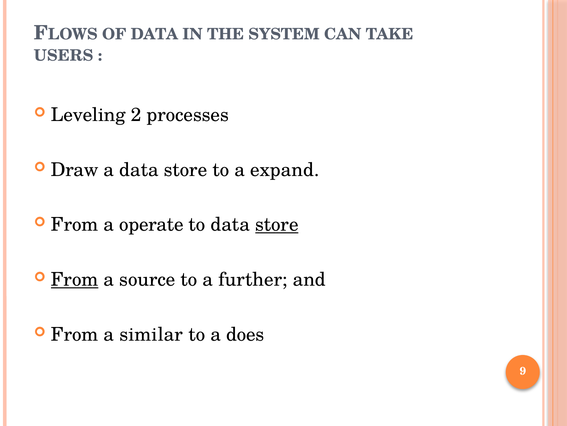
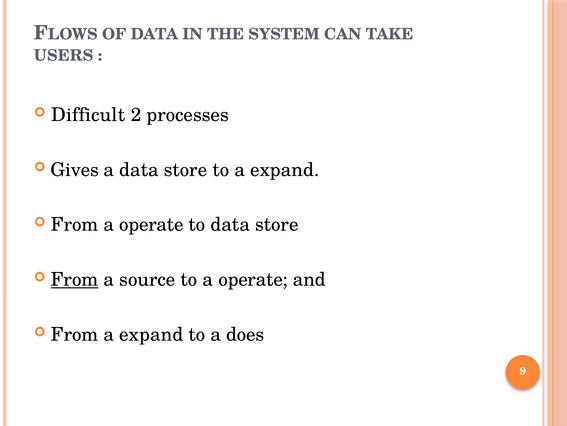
Leveling: Leveling -> Difficult (88, 115)
Draw: Draw -> Gives (75, 170)
store underline: present -> none (277, 224)
to a further: further -> operate (253, 279)
From a similar: similar -> expand (151, 334)
